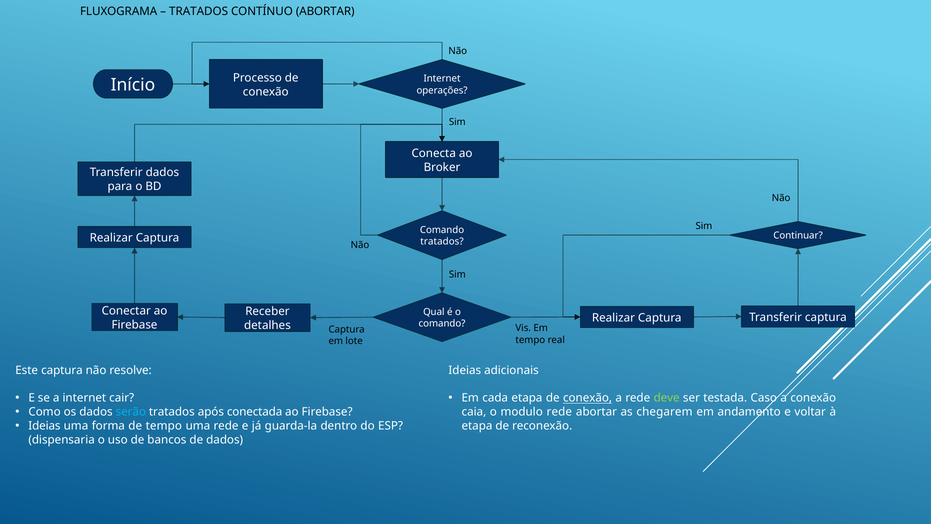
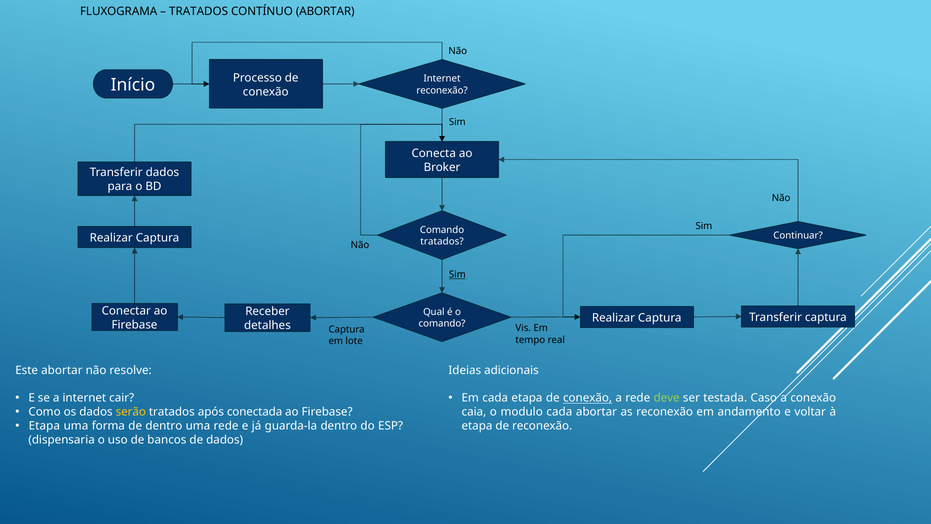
operações: operações -> reconexão (442, 90)
Sim underline: none -> present (457, 274)
Este captura: captura -> abortar (62, 370)
serão colour: light blue -> yellow (131, 412)
modulo rede: rede -> cada (559, 412)
as chegarem: chegarem -> reconexão (665, 412)
Ideias: Ideias -> Etapa (44, 426)
de tempo: tempo -> dentro (164, 426)
